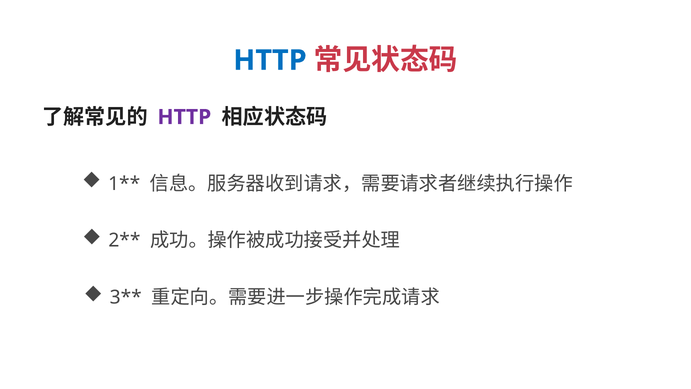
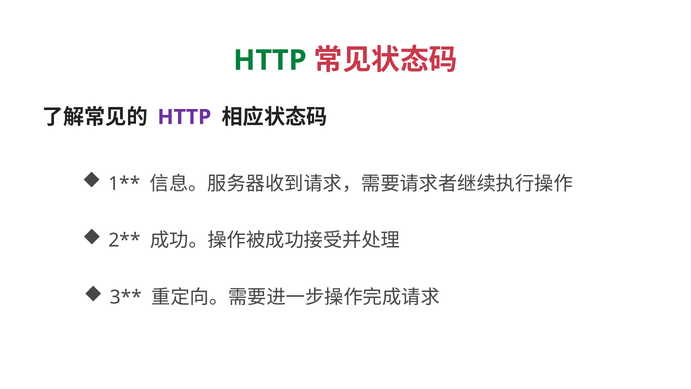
HTTP colour: blue -> green (270, 60)
